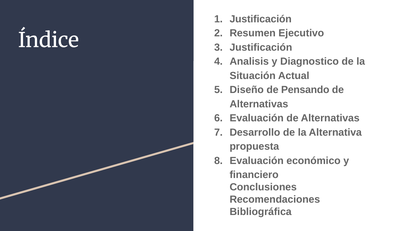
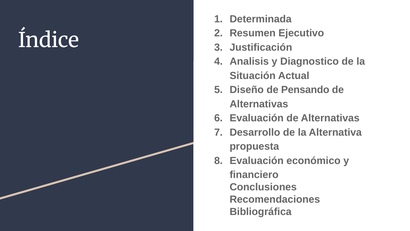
Justificación: Justificación -> Determinada (261, 19)
